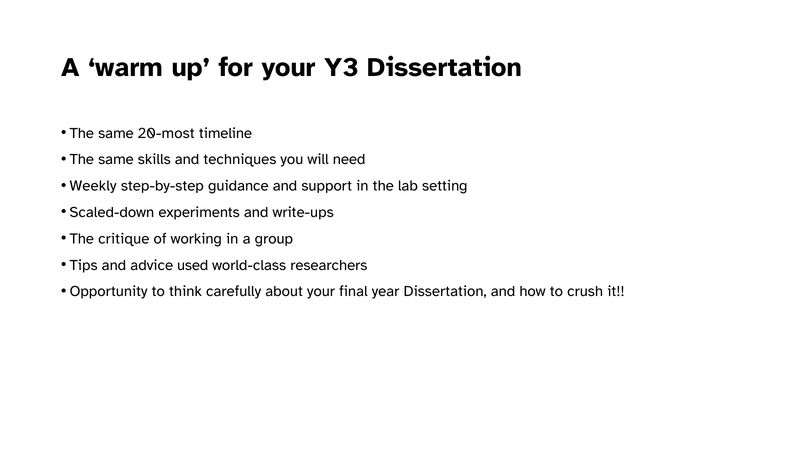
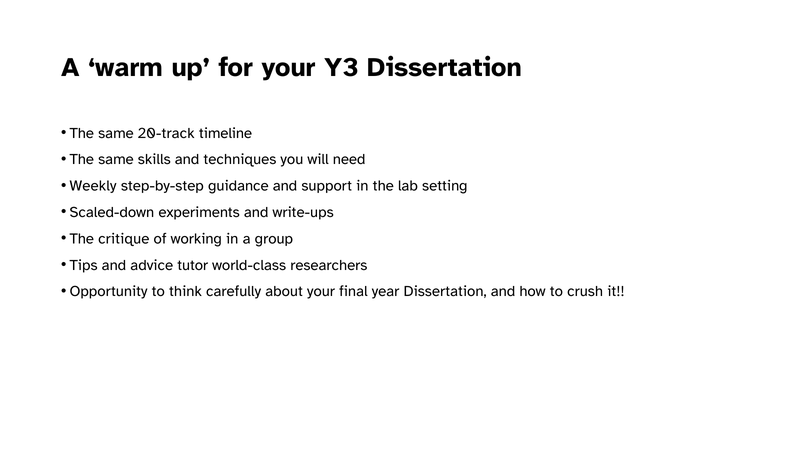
20-most: 20-most -> 20-track (166, 133)
used: used -> tutor (193, 265)
